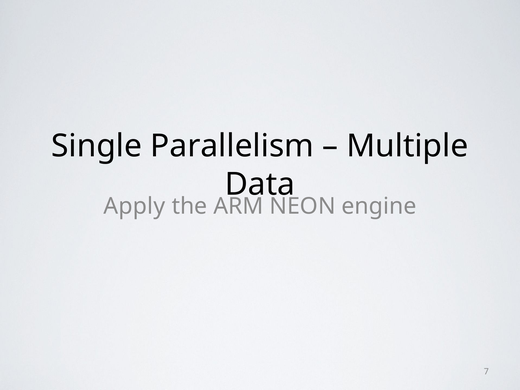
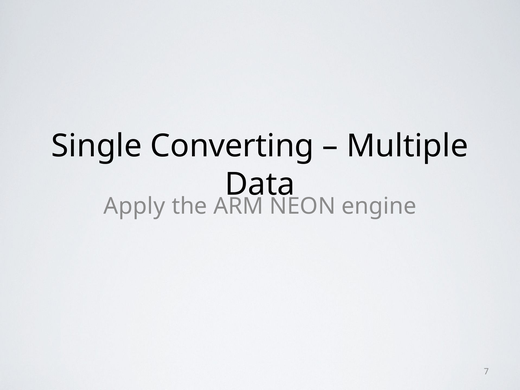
Parallelism: Parallelism -> Converting (232, 146)
